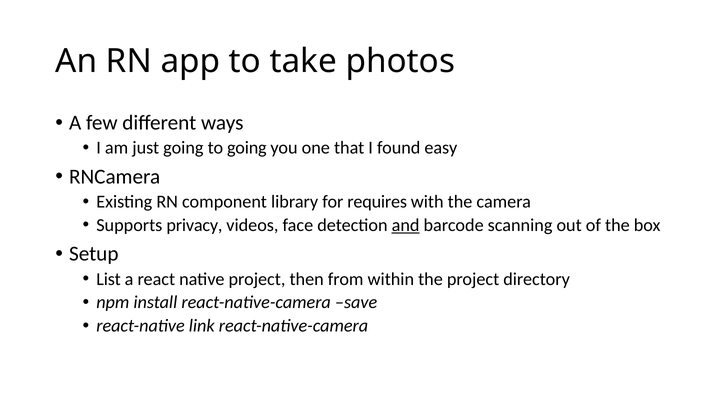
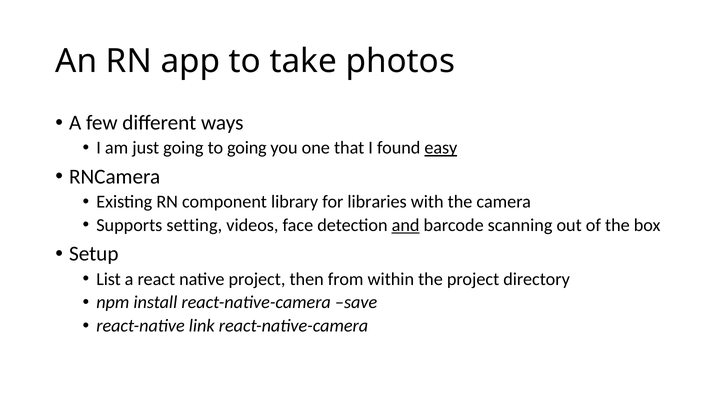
easy underline: none -> present (441, 148)
requires: requires -> libraries (377, 202)
privacy: privacy -> setting (194, 225)
